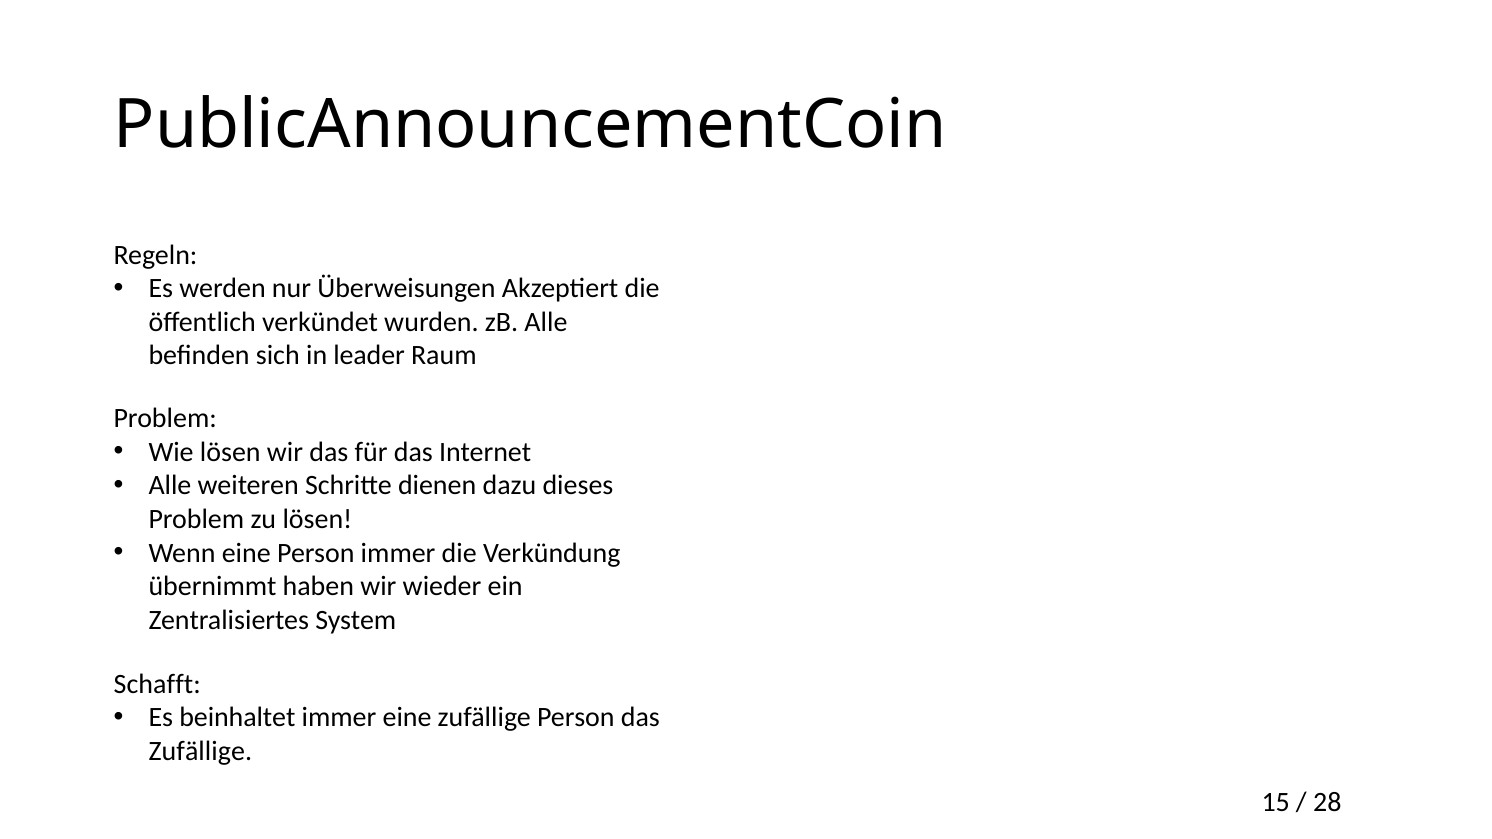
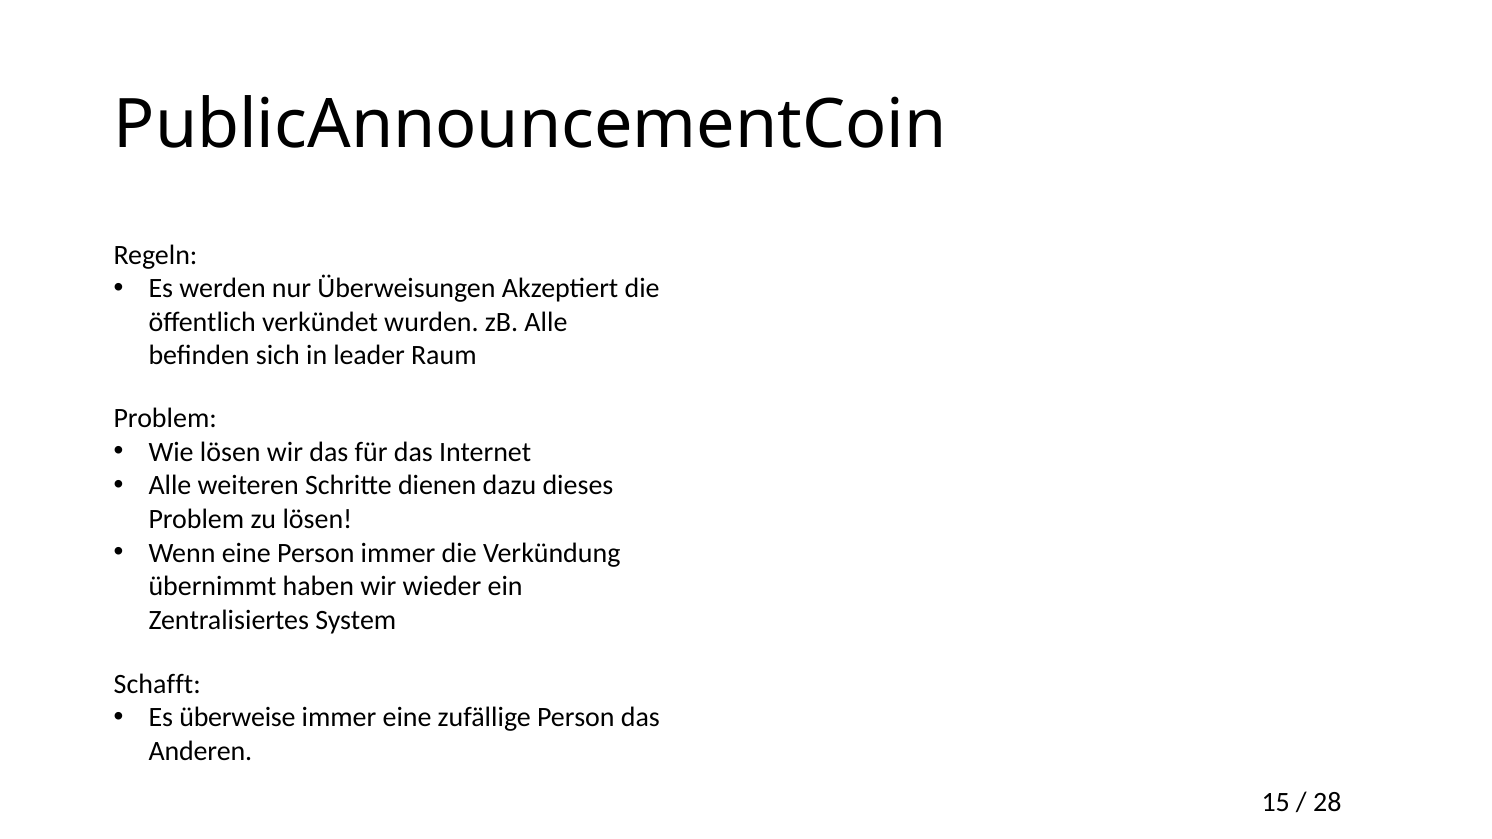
beinhaltet: beinhaltet -> überweise (237, 718)
Zufällige: Zufällige -> Anderen (200, 751)
